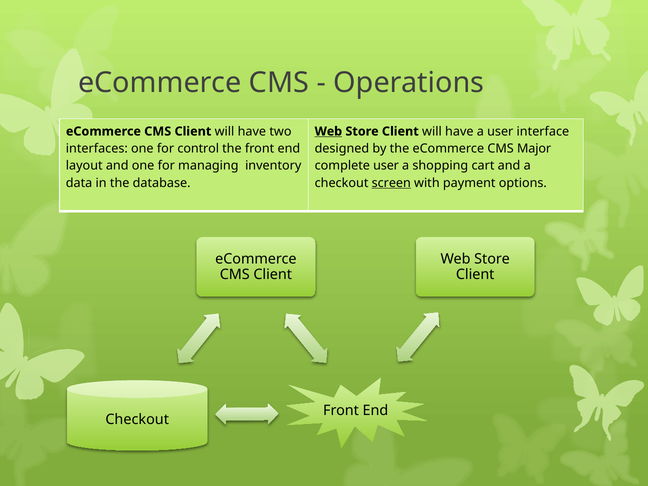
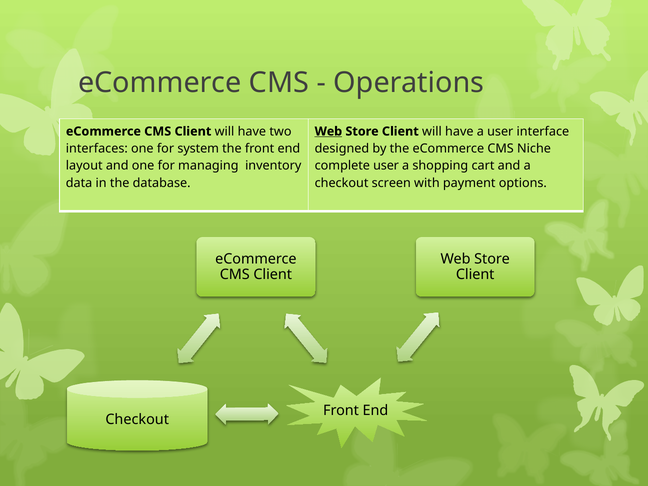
control: control -> system (198, 149)
Major: Major -> Niche (534, 149)
screen underline: present -> none (391, 183)
